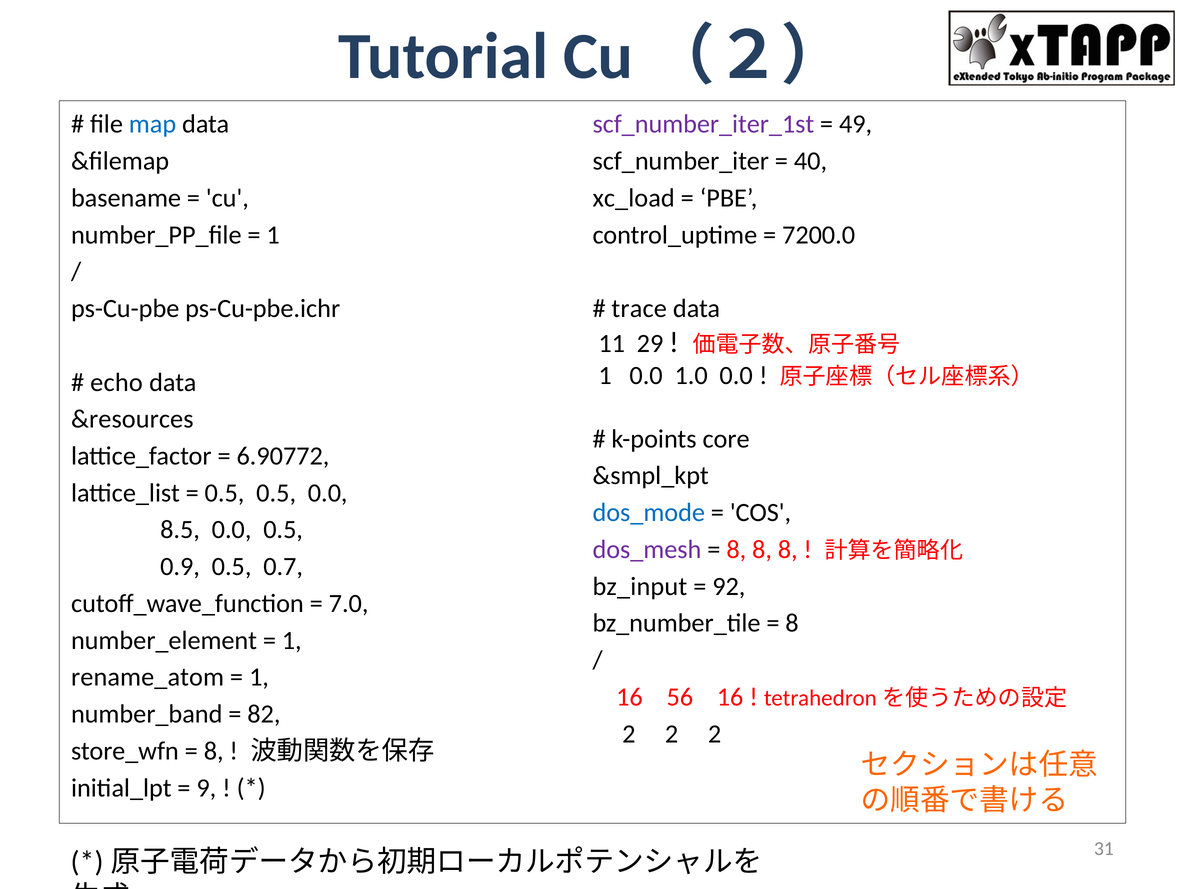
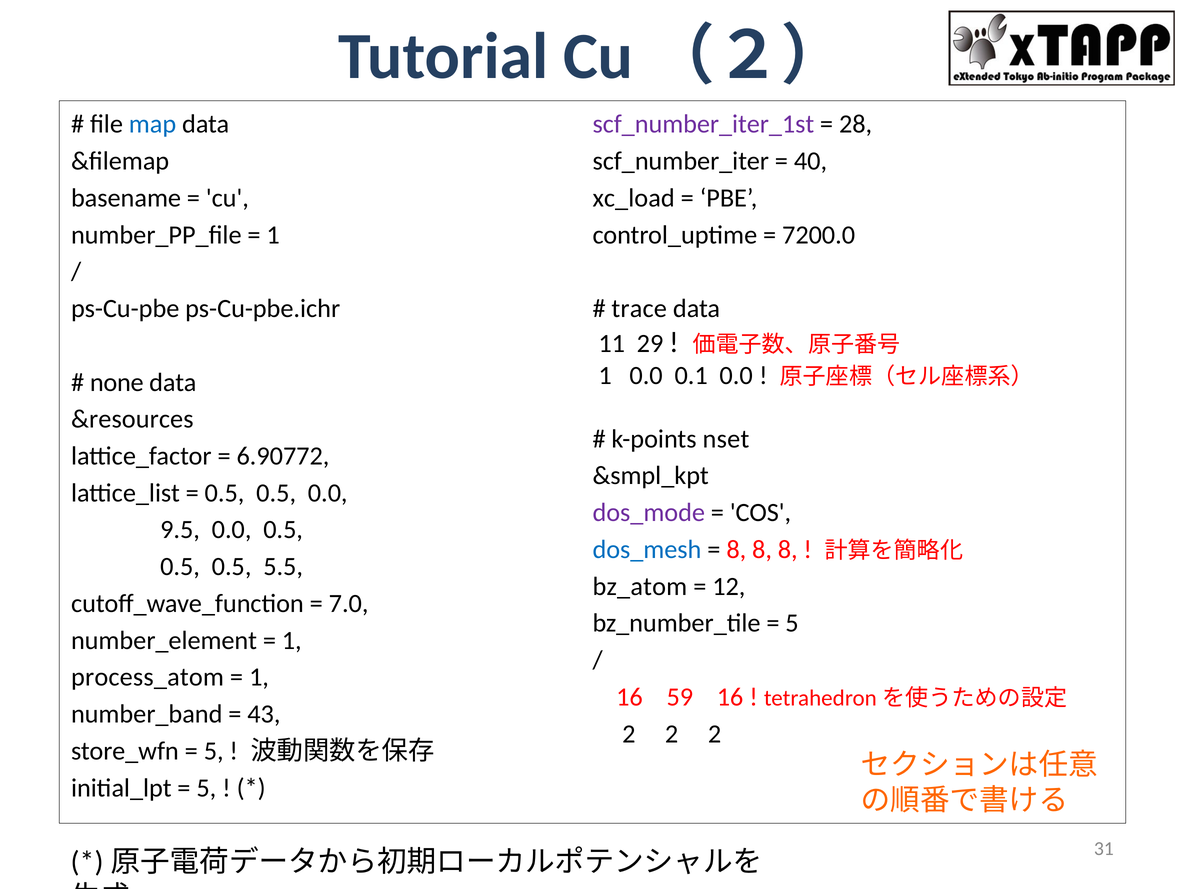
49: 49 -> 28 (856, 124)
1.0: 1.0 -> 0.1 (691, 376)
echo: echo -> none (117, 382)
core: core -> nset (726, 439)
dos_mode colour: blue -> purple (649, 513)
8.5: 8.5 -> 9.5 (180, 530)
dos_mesh colour: purple -> blue (647, 549)
0.9: 0.9 -> 0.5 (180, 567)
0.7: 0.7 -> 5.5 (283, 567)
bz_input: bz_input -> bz_atom (640, 586)
92: 92 -> 12 (729, 586)
8: 8 -> 5 (792, 623)
rename_atom: rename_atom -> process_atom (148, 677)
56: 56 -> 59 (680, 697)
82: 82 -> 43 (264, 714)
8: 8 -> 5 (214, 751)
9: 9 -> 5 (206, 788)
